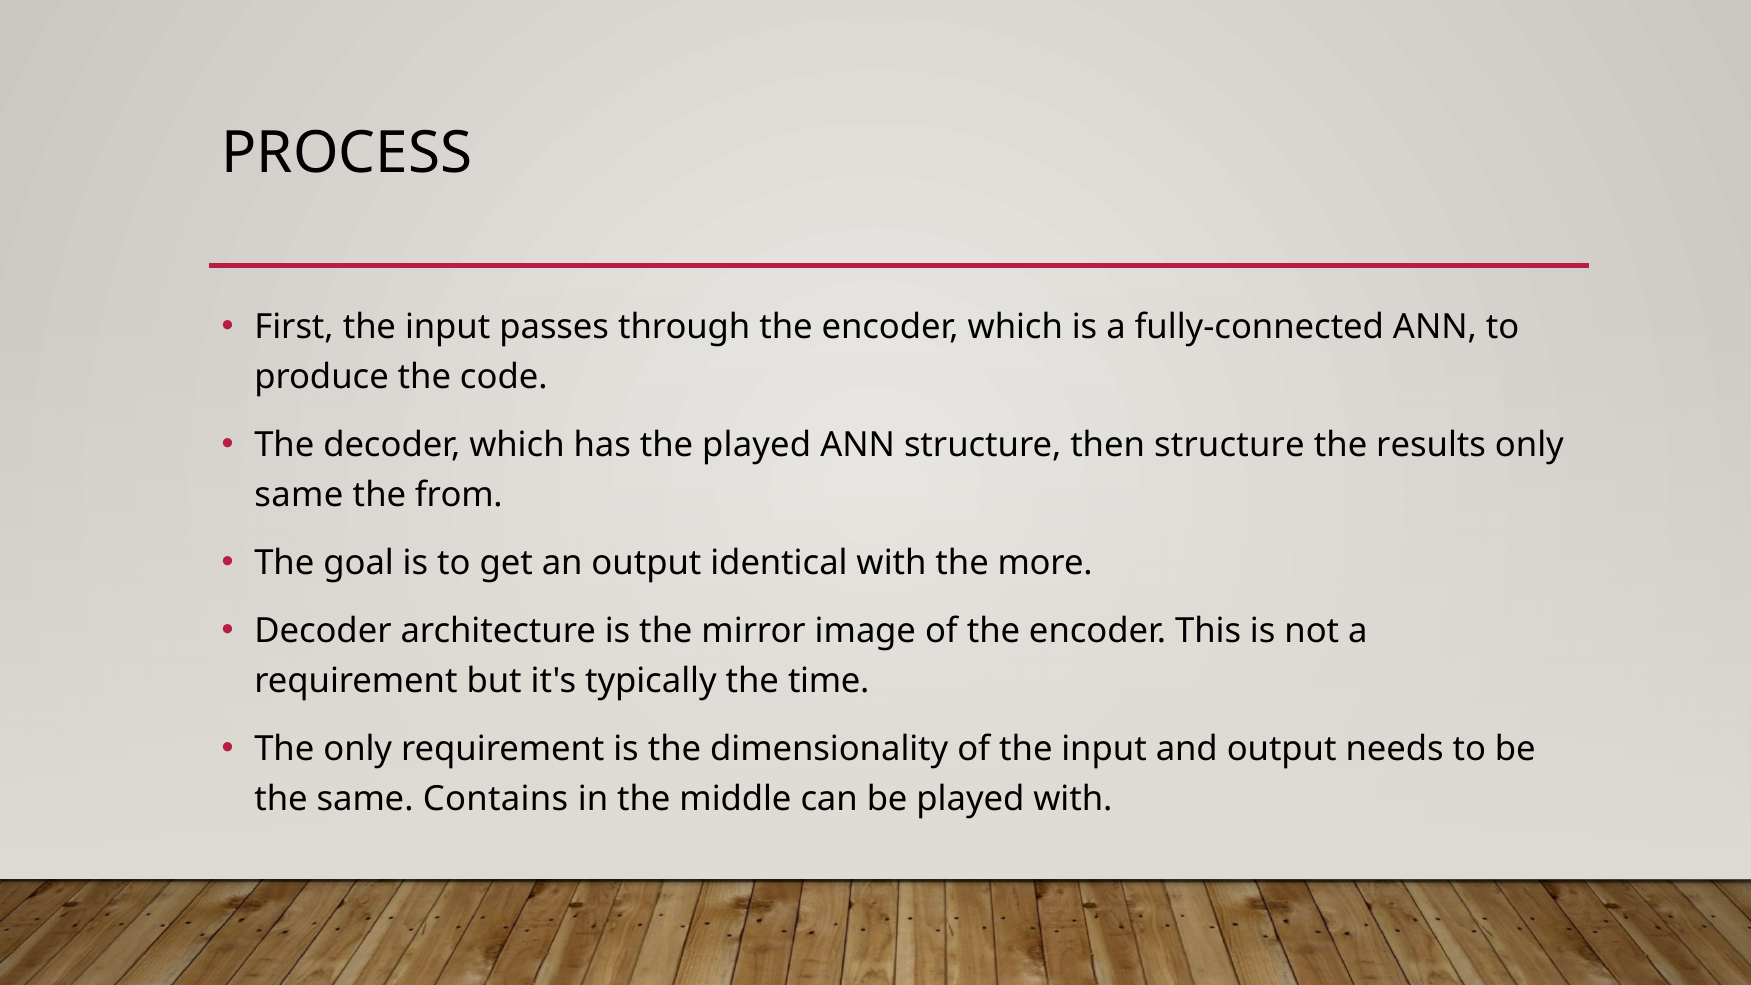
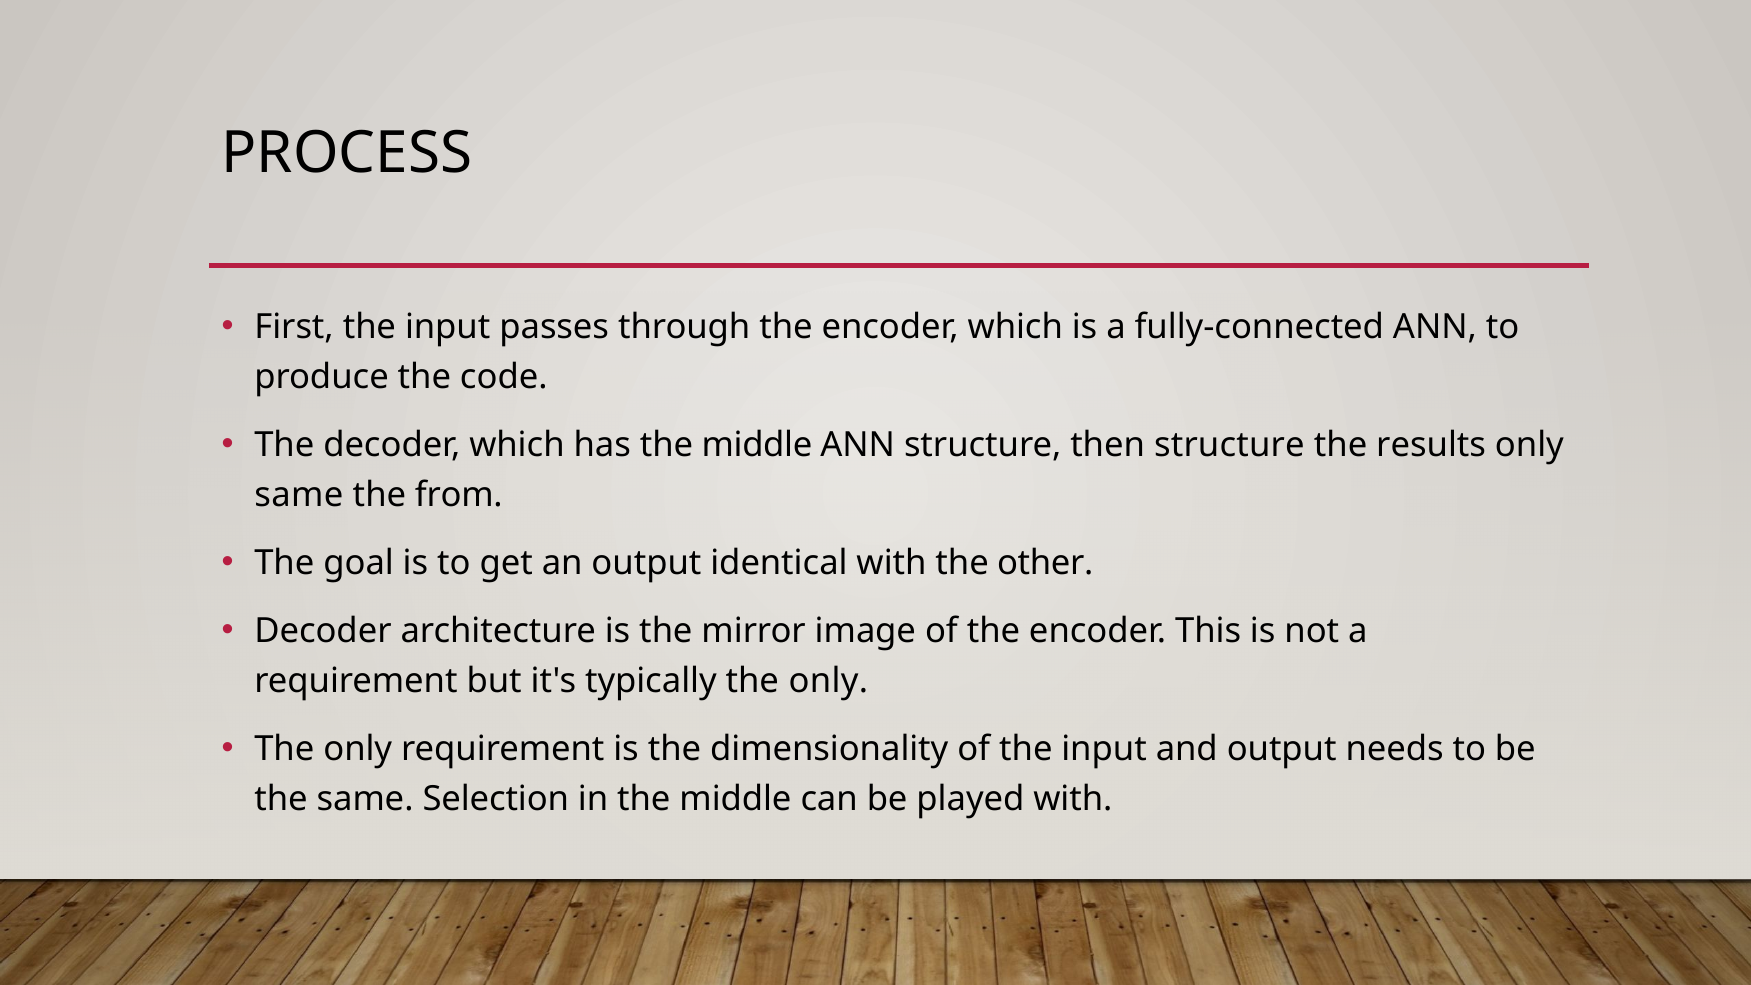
has the played: played -> middle (757, 445)
more: more -> other (1045, 563)
typically the time: time -> only (828, 681)
Contains: Contains -> Selection (496, 799)
